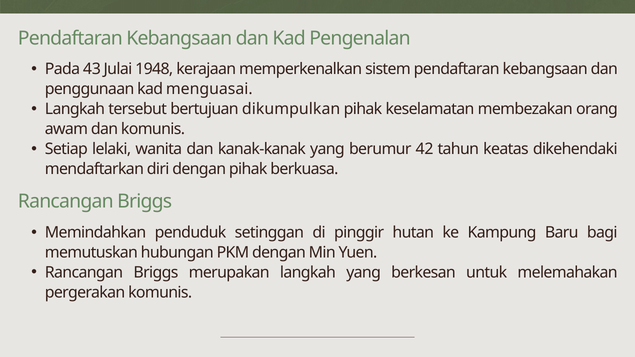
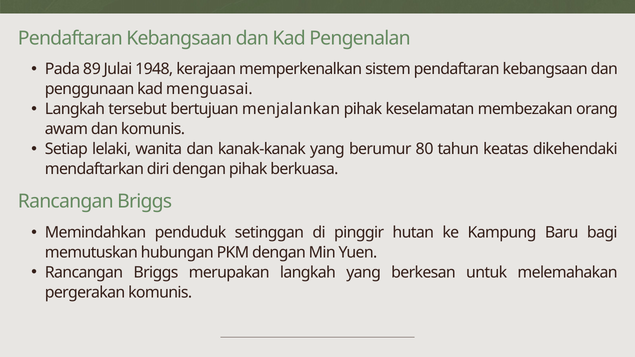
43: 43 -> 89 (92, 69)
dikumpulkan: dikumpulkan -> menjalankan (291, 109)
42: 42 -> 80 (425, 149)
